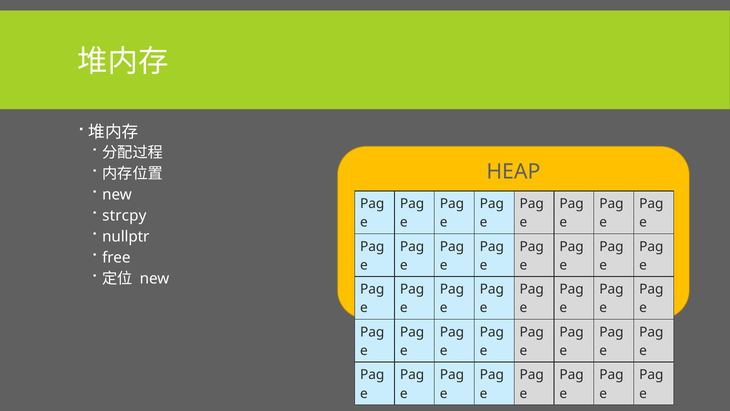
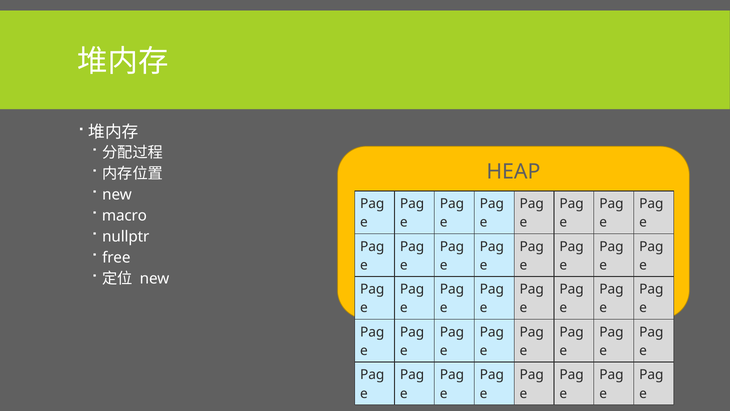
strcpy: strcpy -> macro (124, 215)
